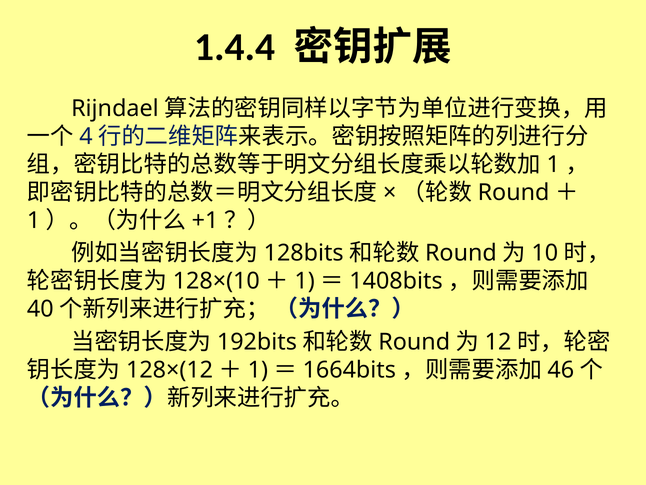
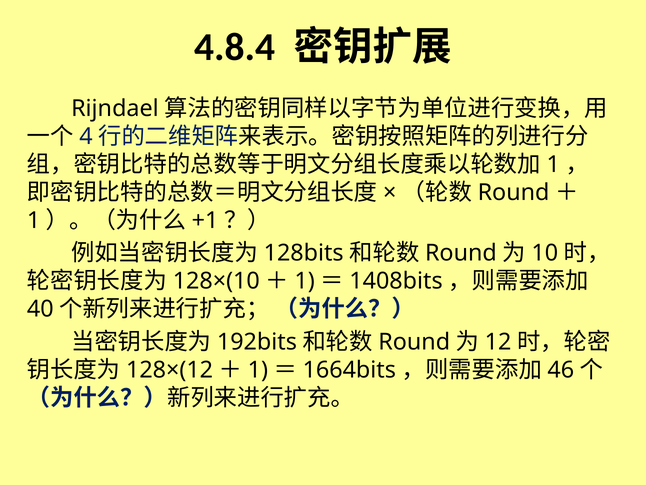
1.4.4: 1.4.4 -> 4.8.4 (235, 47)
